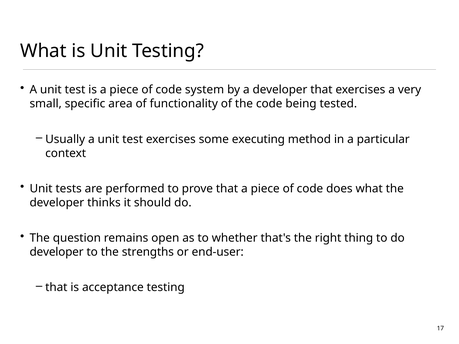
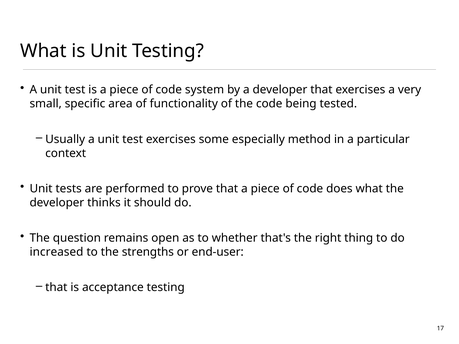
executing: executing -> especially (258, 139)
developer: developer -> increased (56, 252)
